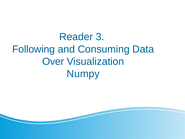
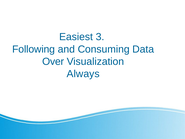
Reader: Reader -> Easiest (76, 37)
Numpy: Numpy -> Always (83, 74)
